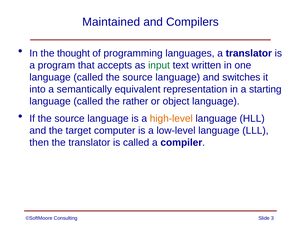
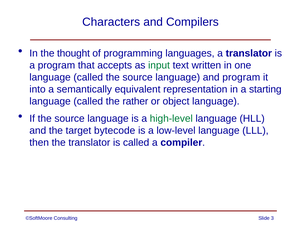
Maintained: Maintained -> Characters (111, 22)
and switches: switches -> program (241, 77)
high-level colour: orange -> green (171, 118)
computer: computer -> bytecode (115, 130)
